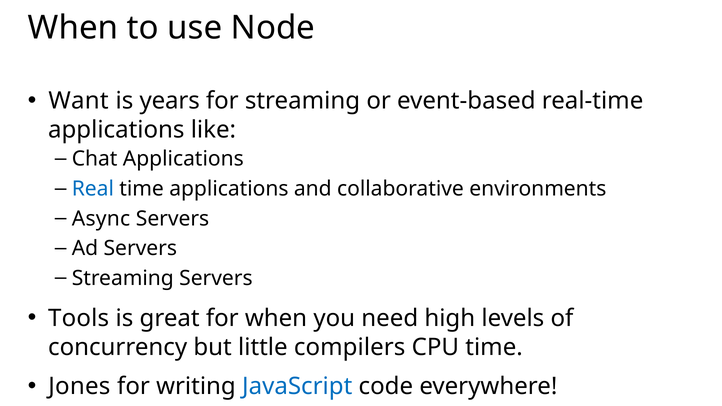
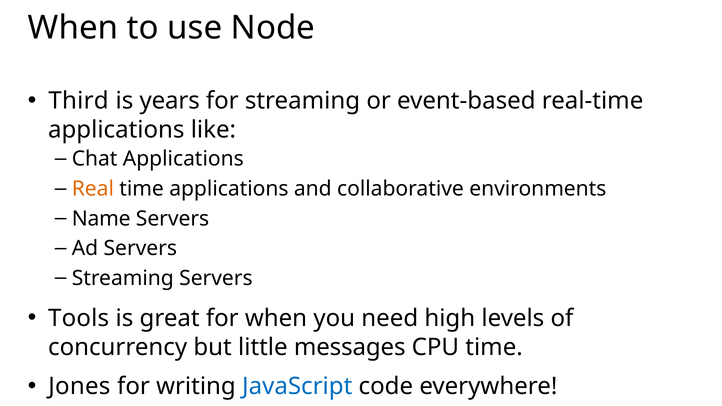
Want: Want -> Third (79, 101)
Real colour: blue -> orange (93, 189)
Async: Async -> Name (101, 219)
compilers: compilers -> messages (350, 347)
